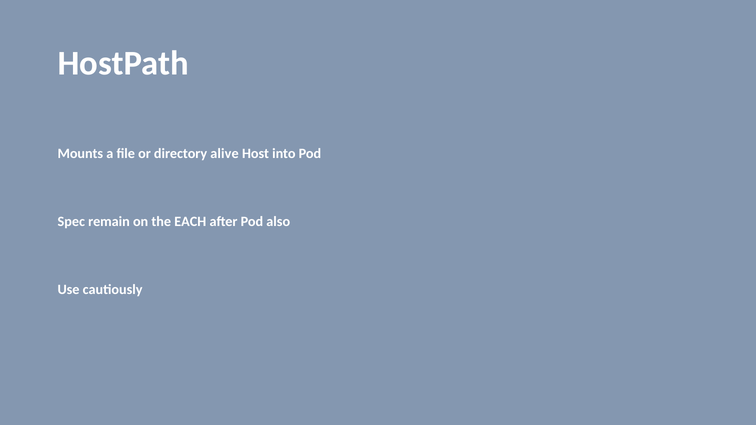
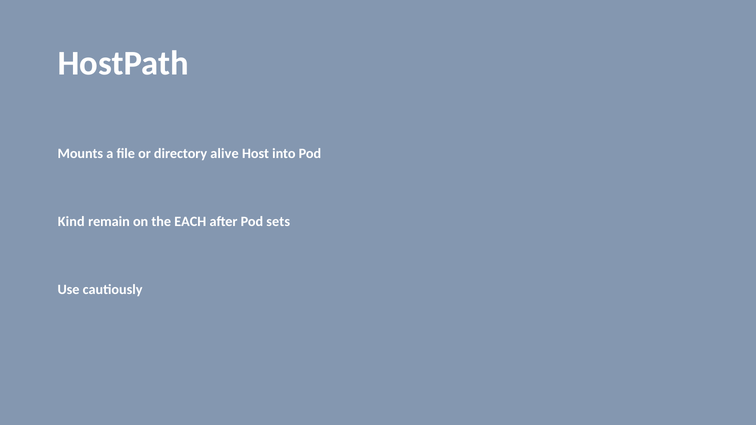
Spec: Spec -> Kind (71, 222)
also: also -> sets (278, 222)
